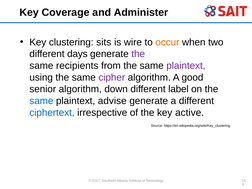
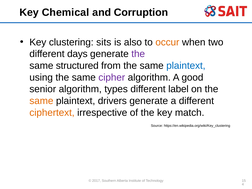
Coverage: Coverage -> Chemical (66, 13)
Administer: Administer -> Corruption (141, 13)
wire: wire -> also (133, 42)
recipients: recipients -> structured (77, 66)
plaintext colour: purple -> blue (186, 66)
down: down -> types (116, 89)
same colour: blue -> orange (41, 101)
advise: advise -> drivers (112, 101)
ciphertext colour: blue -> orange (52, 113)
active: active -> match (190, 113)
